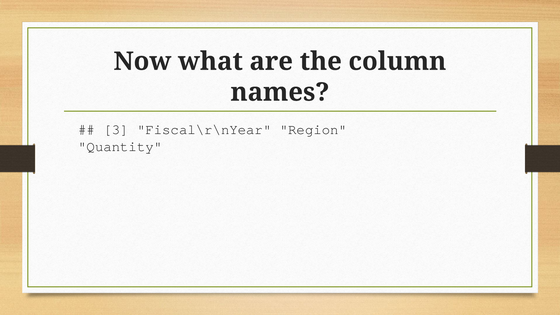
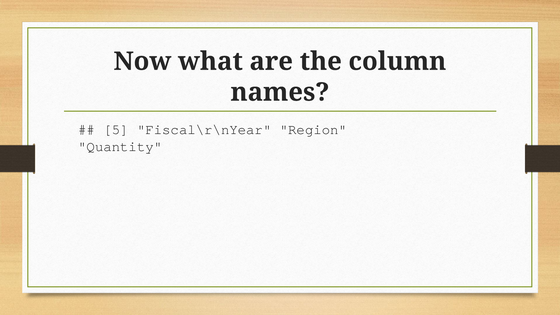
3: 3 -> 5 (116, 130)
